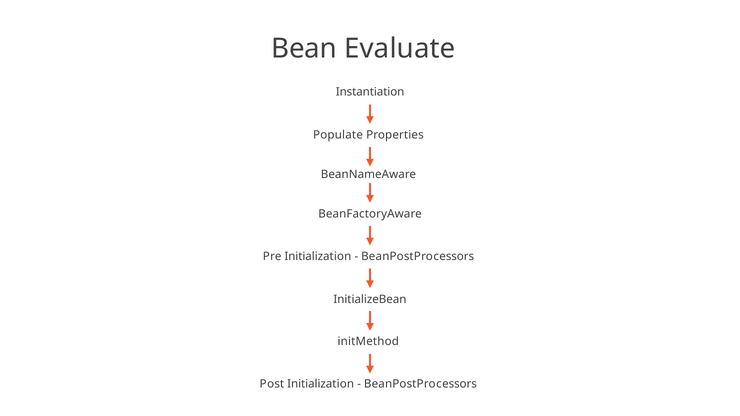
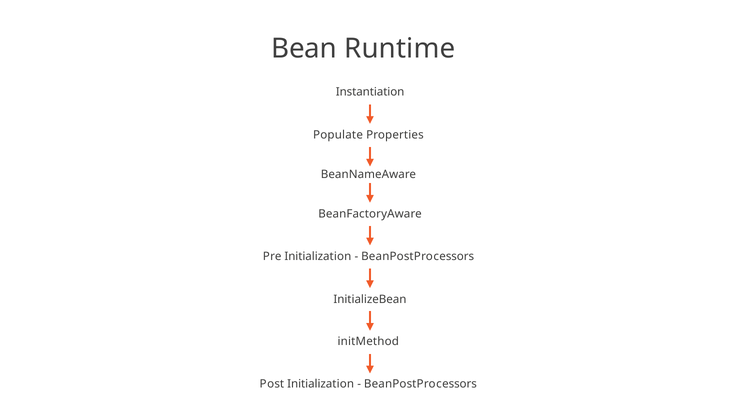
Evaluate: Evaluate -> Runtime (400, 49)
